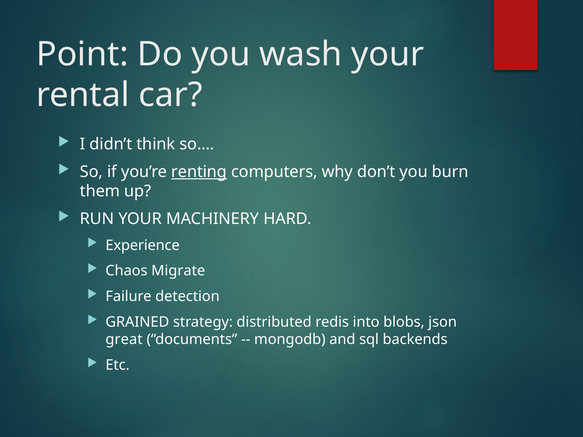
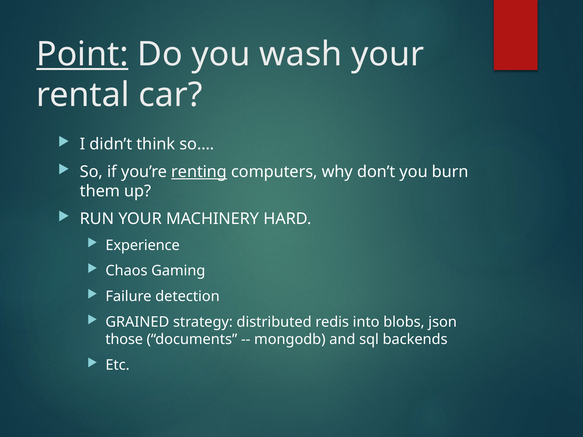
Point underline: none -> present (82, 54)
Migrate: Migrate -> Gaming (178, 271)
great: great -> those (124, 340)
